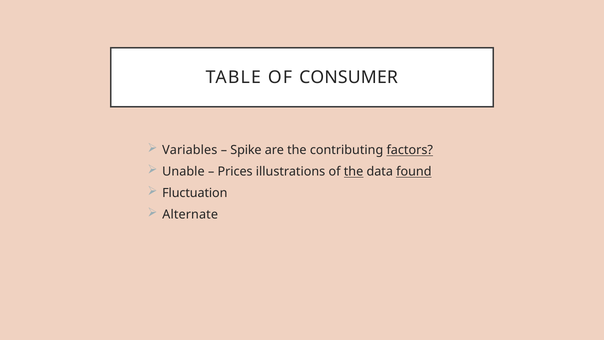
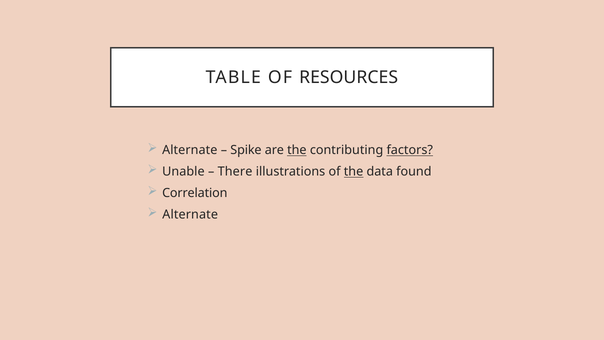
CONSUMER: CONSUMER -> RESOURCES (349, 77)
Variables: Variables -> Alternate (190, 150)
the underline: none -> present (297, 150)
Prices: Prices -> There (235, 172)
found underline: present -> none (414, 172)
Fluctuation: Fluctuation -> Correlation (195, 193)
